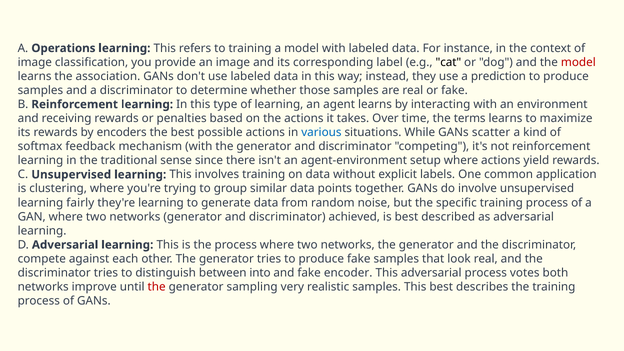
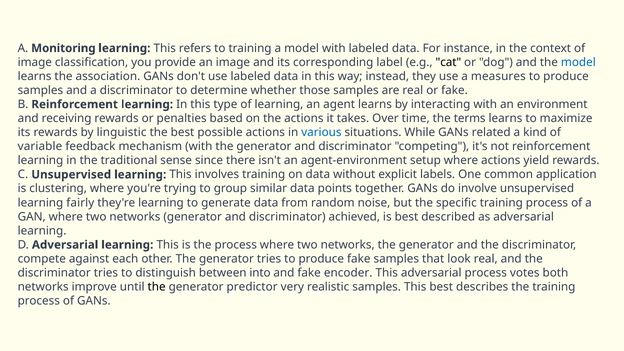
Operations: Operations -> Monitoring (63, 48)
model colour: red -> blue (578, 62)
prediction: prediction -> measures (498, 76)
encoders: encoders -> linguistic (122, 132)
scatter: scatter -> related (491, 132)
softmax: softmax -> variable (40, 147)
the colour: red -> black (157, 287)
sampling: sampling -> predictor (252, 287)
